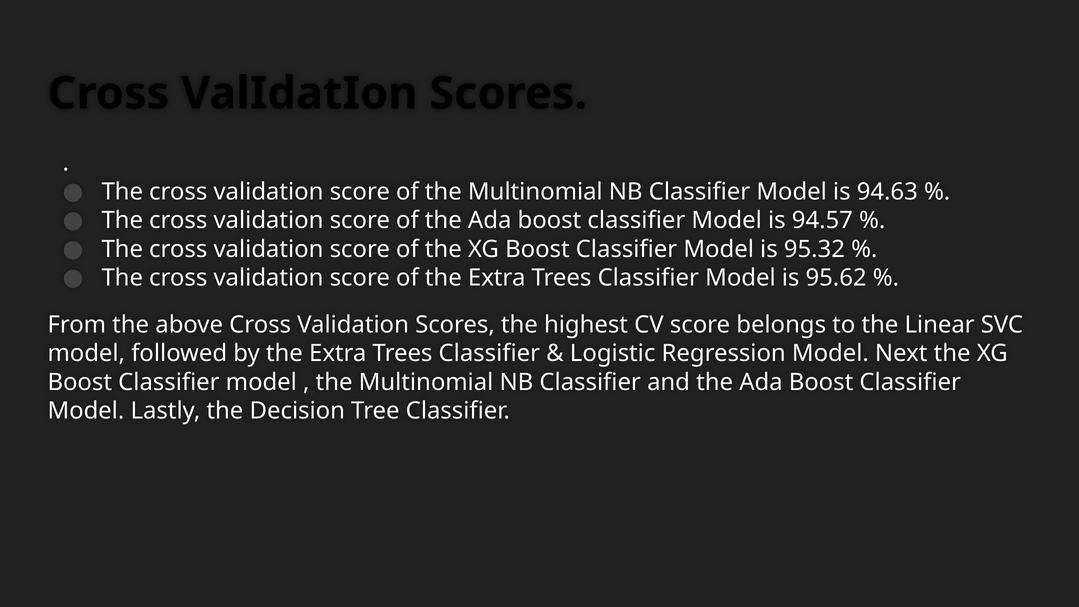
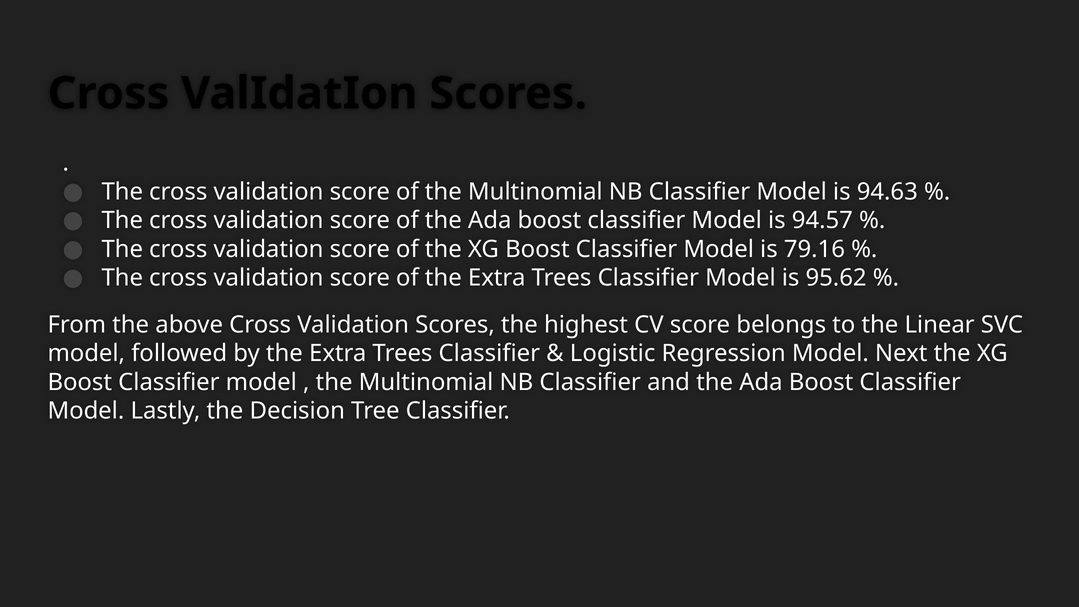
95.32: 95.32 -> 79.16 (814, 249)
